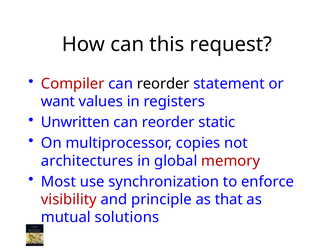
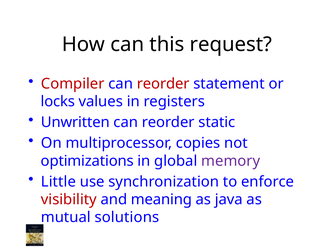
reorder colour: black -> red (163, 84)
want: want -> locks (58, 102)
architectures: architectures -> optimizations (87, 161)
memory colour: red -> purple (231, 161)
Most: Most -> Little (58, 182)
principle: principle -> meaning (161, 200)
that: that -> java (229, 200)
